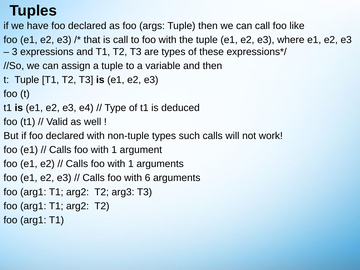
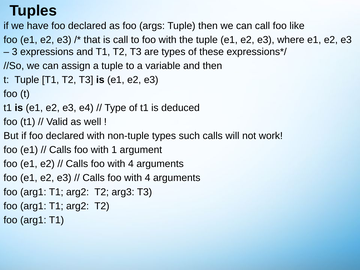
1: 1 -> 4 (131, 164)
6: 6 -> 4 (148, 178)
